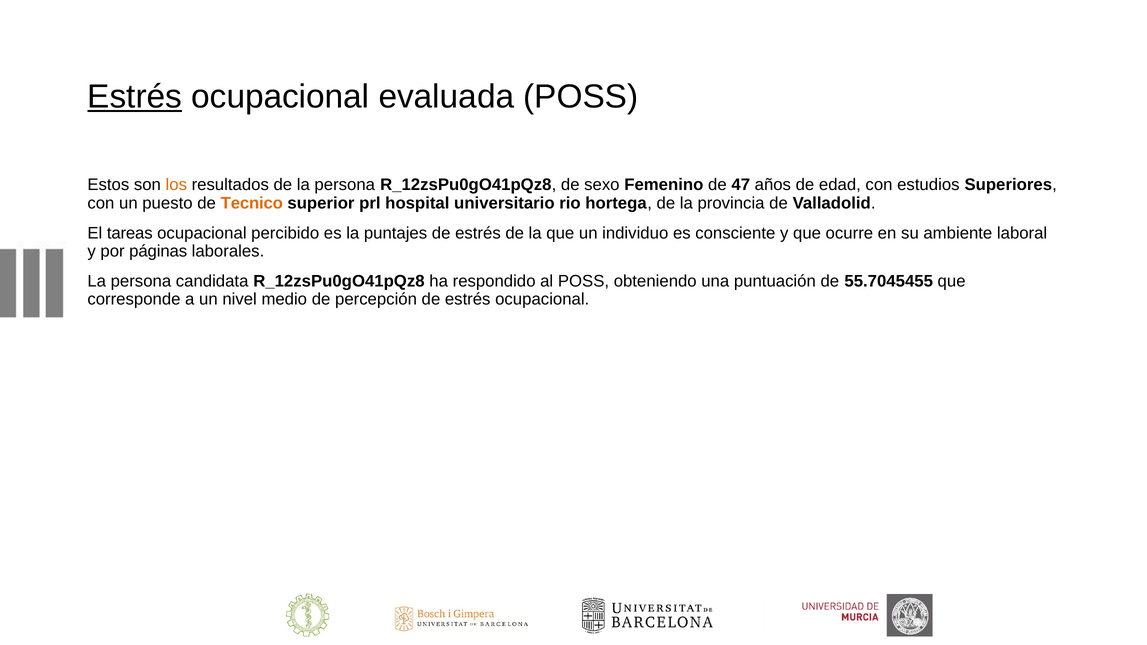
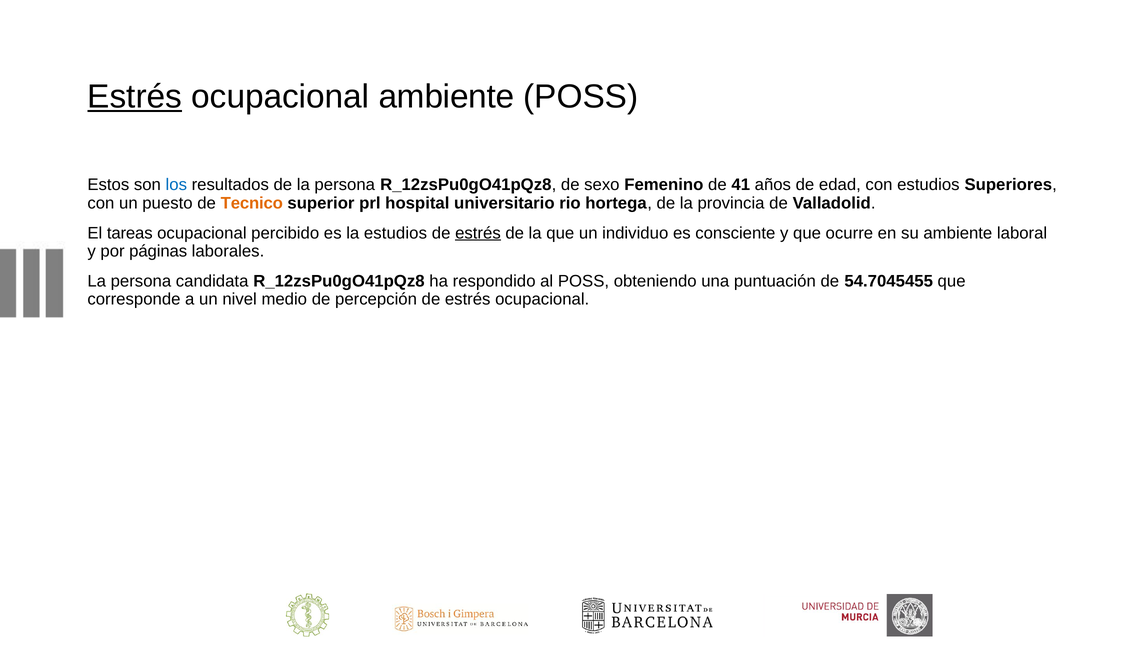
ocupacional evaluada: evaluada -> ambiente (447, 96)
los colour: orange -> blue (176, 185)
47: 47 -> 41 (741, 185)
la puntajes: puntajes -> estudios (395, 233)
estrés underline: none -> present (478, 233)
55.7045455: 55.7045455 -> 54.7045455 (889, 281)
